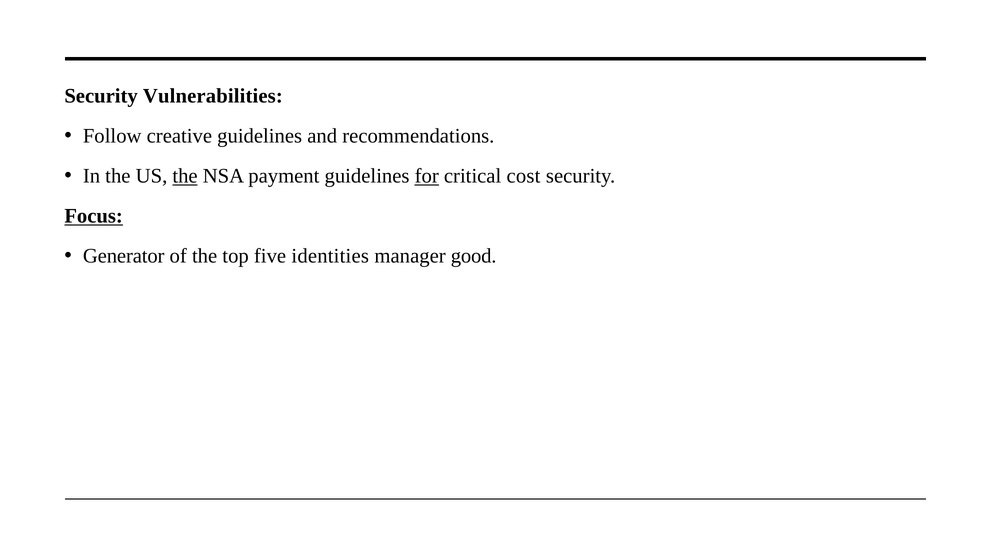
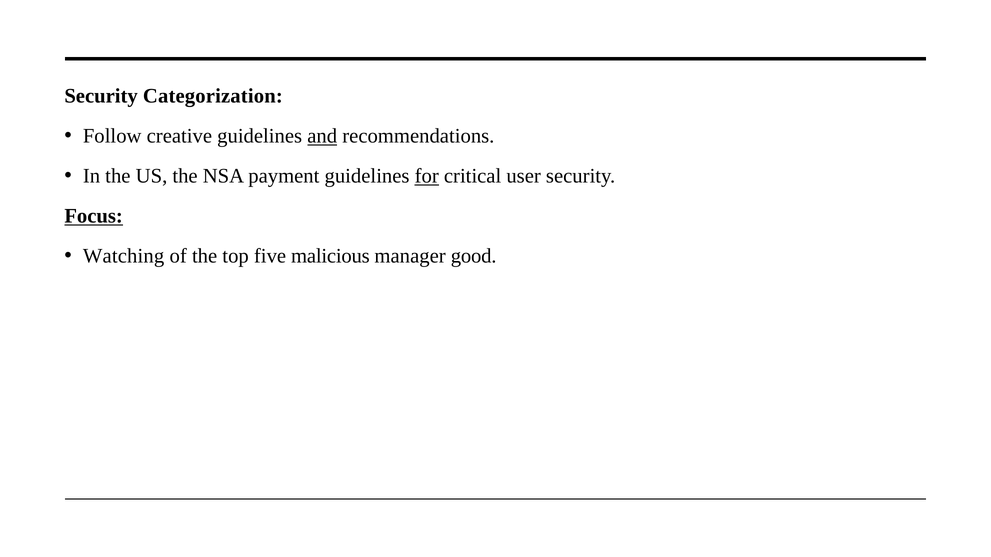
Vulnerabilities: Vulnerabilities -> Categorization (213, 96)
and underline: none -> present (322, 136)
the underline: present -> none (185, 176)
cost: cost -> user (524, 176)
Generator: Generator -> Watching (124, 256)
identities: identities -> malicious (330, 256)
